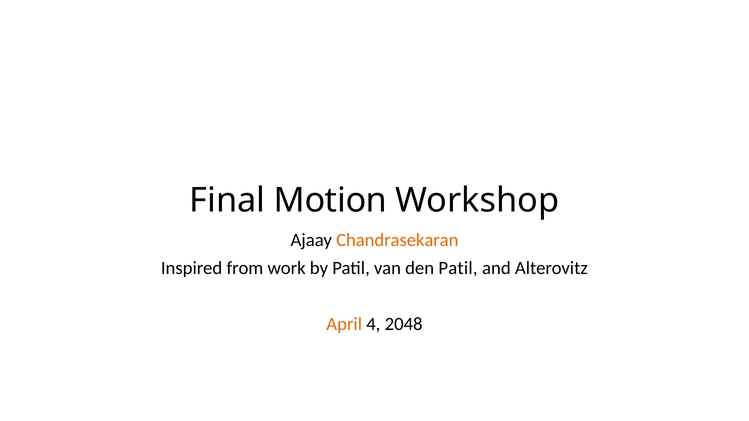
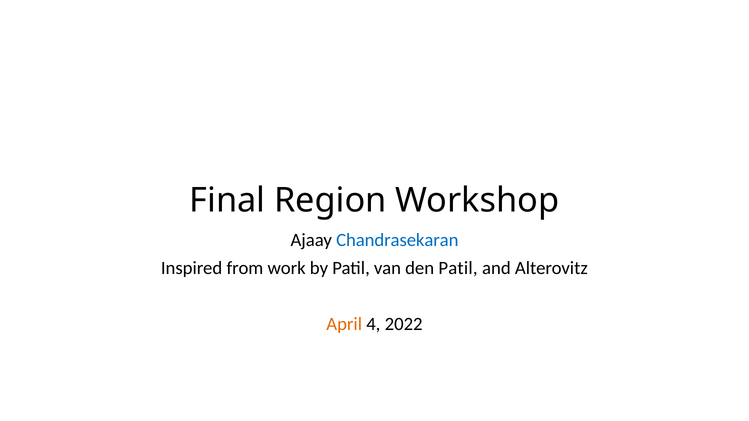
Motion: Motion -> Region (330, 200)
Chandrasekaran colour: orange -> blue (397, 240)
2048: 2048 -> 2022 (404, 324)
